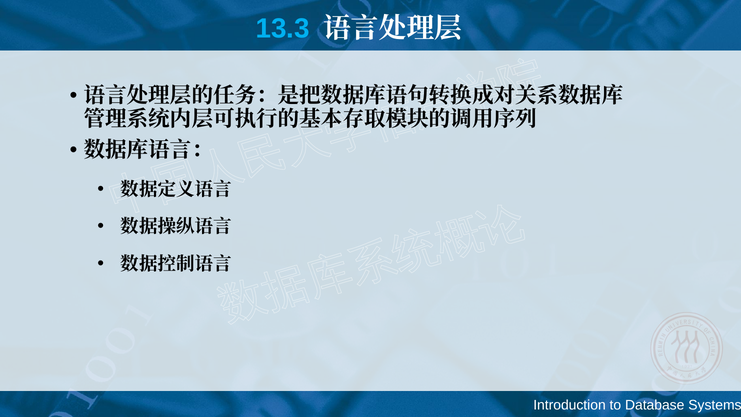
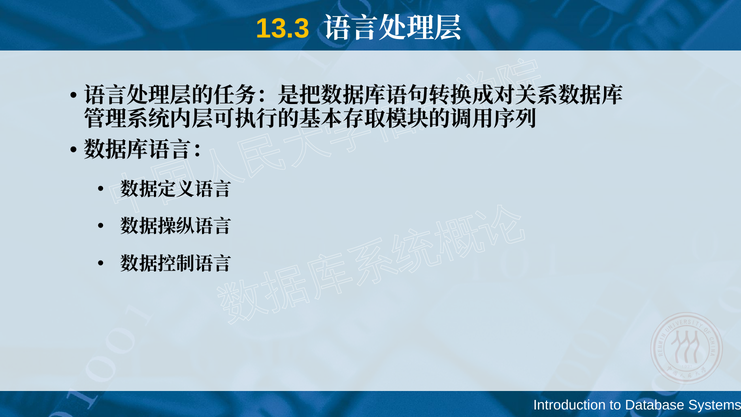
13.3 colour: light blue -> yellow (283, 28)
